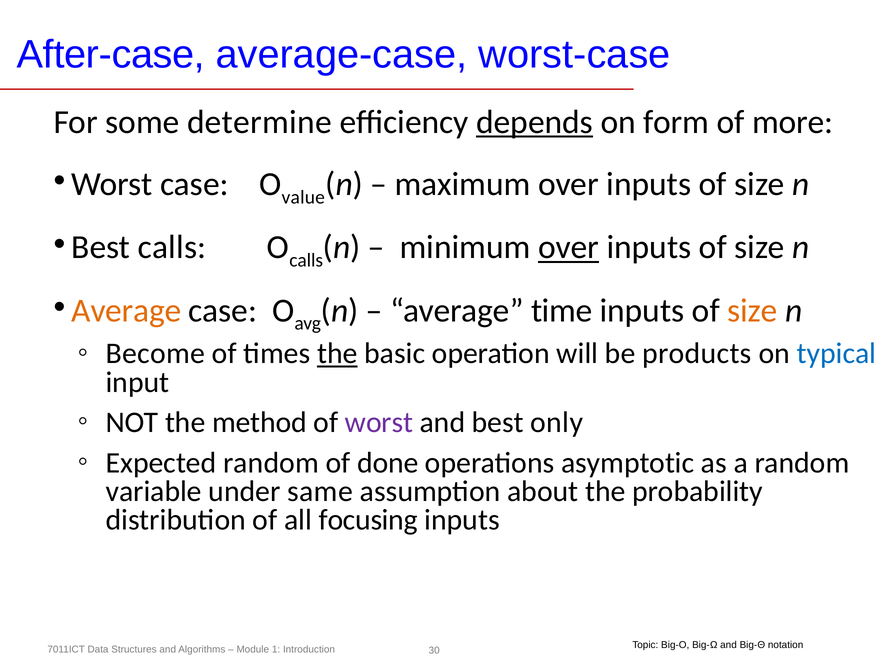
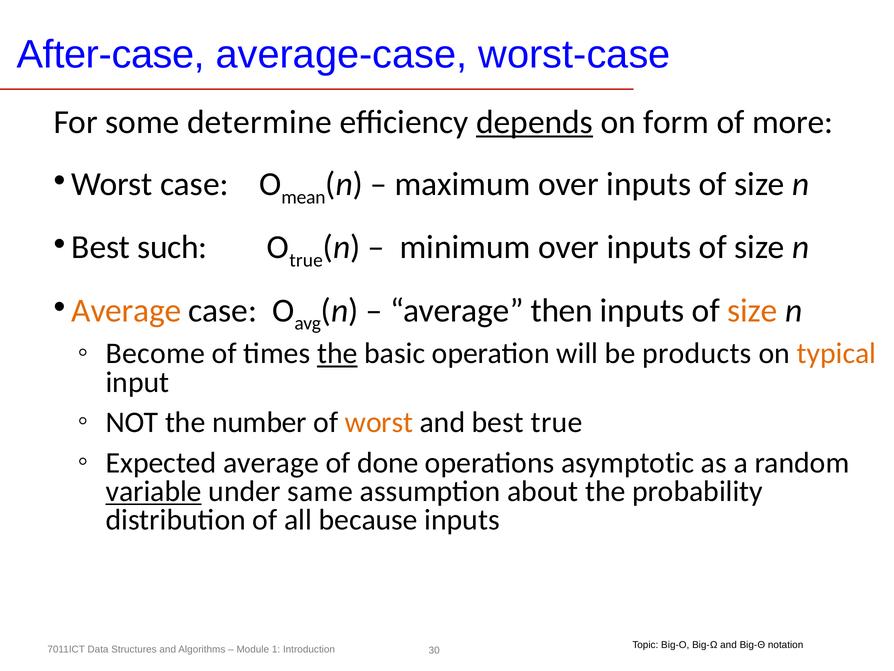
value: value -> mean (303, 197)
Best calls: calls -> such (172, 247)
calls: calls -> true (306, 260)
over underline: present -> none (569, 247)
time: time -> then (562, 310)
typical colour: blue -> orange (836, 353)
method: method -> number (260, 422)
worst colour: purple -> orange (379, 422)
best only: only -> true (557, 422)
Expected random: random -> average (271, 462)
variable underline: none -> present (154, 491)
focusing: focusing -> because (368, 520)
